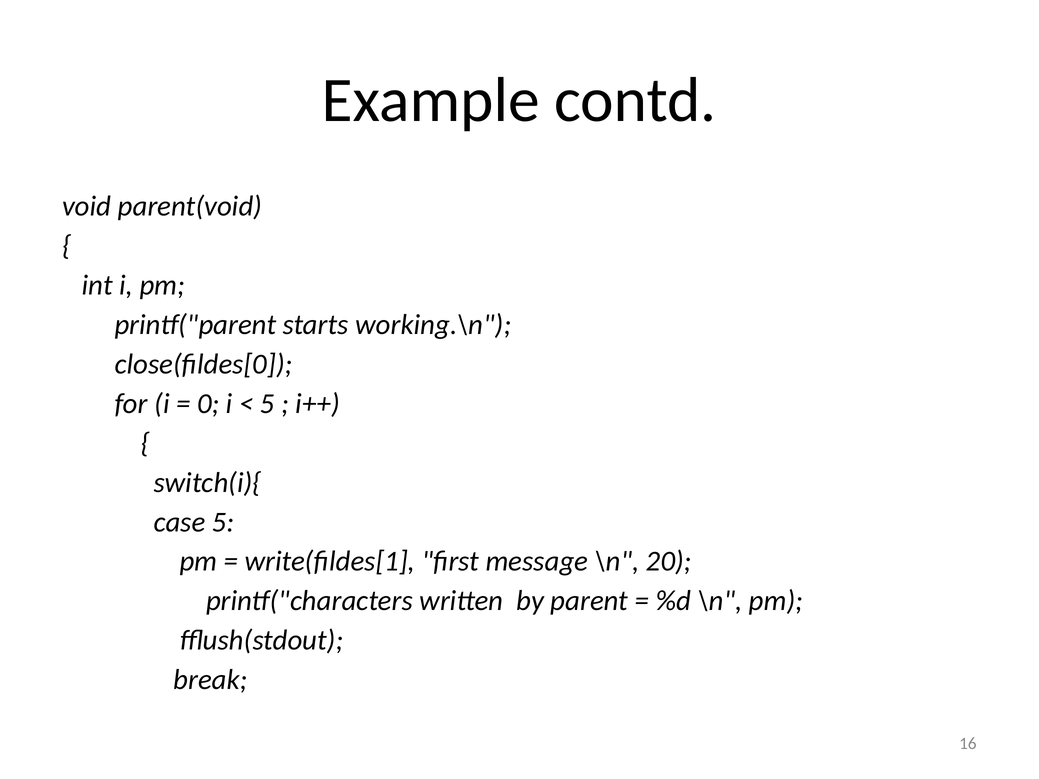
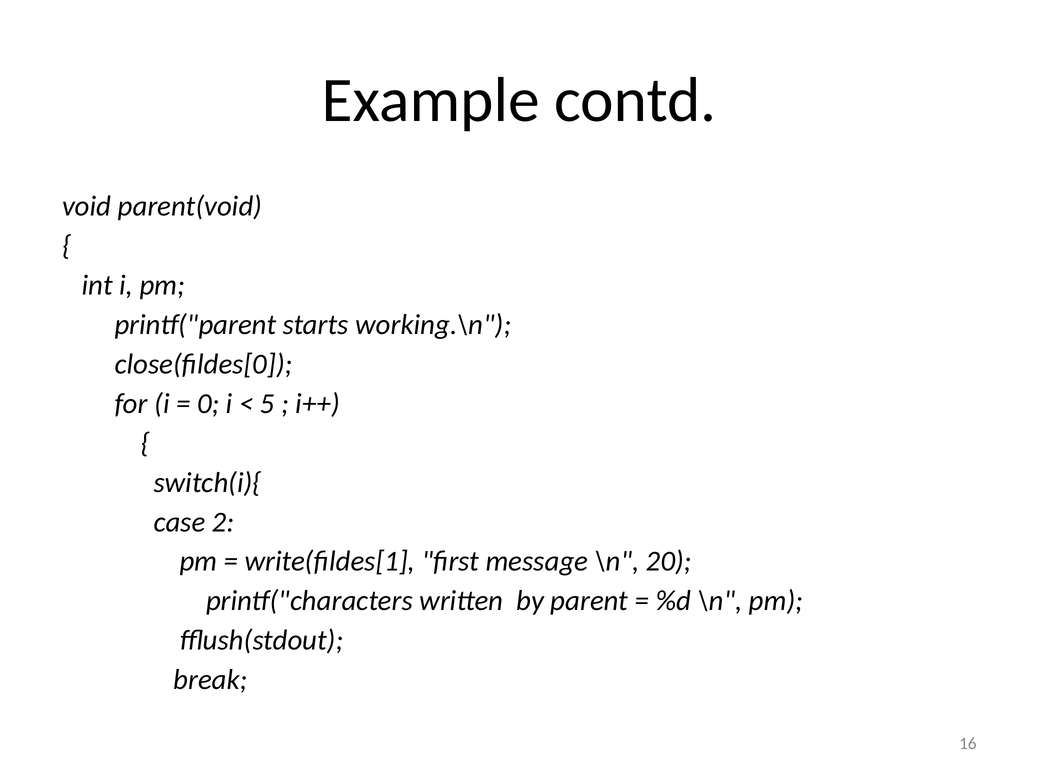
case 5: 5 -> 2 (223, 522)
